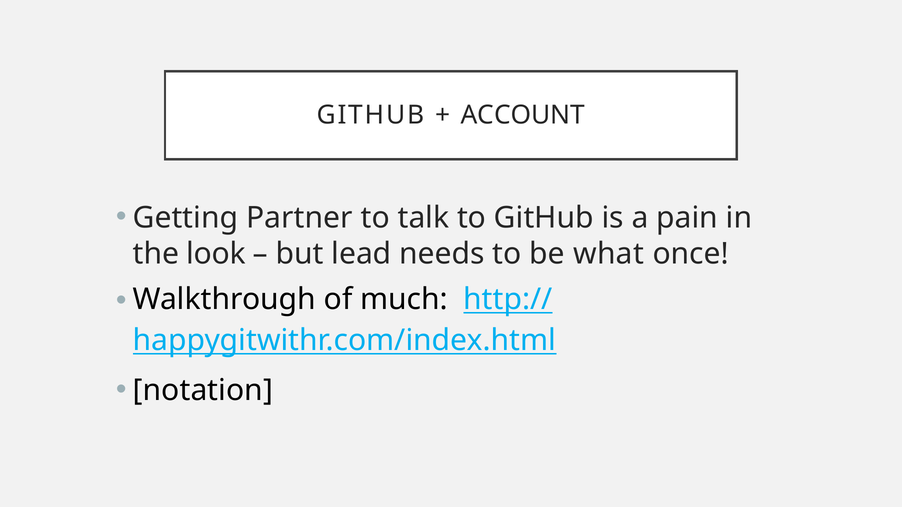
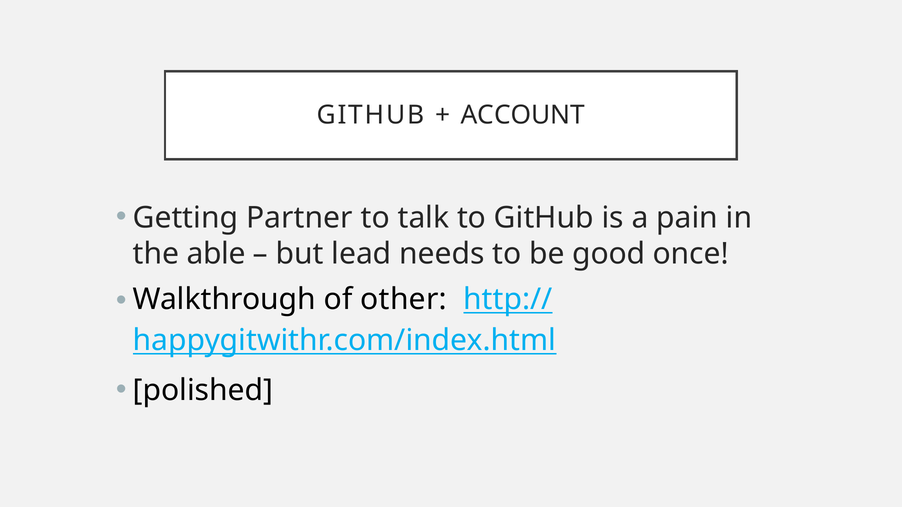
look: look -> able (216, 254)
what: what -> good (609, 254)
much: much -> other (404, 299)
notation: notation -> polished (203, 391)
